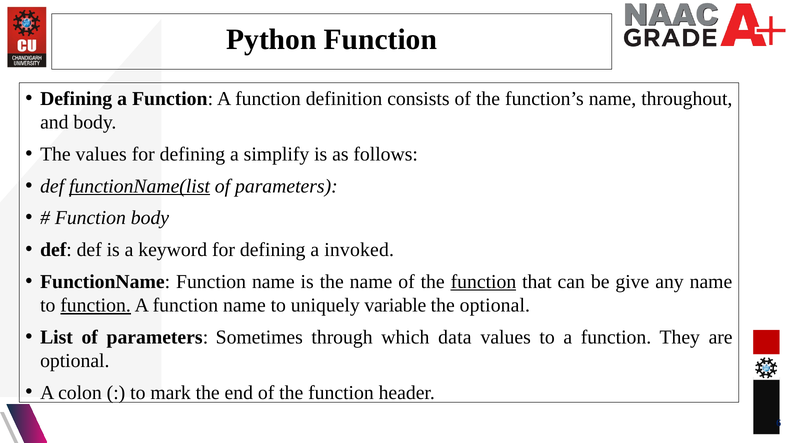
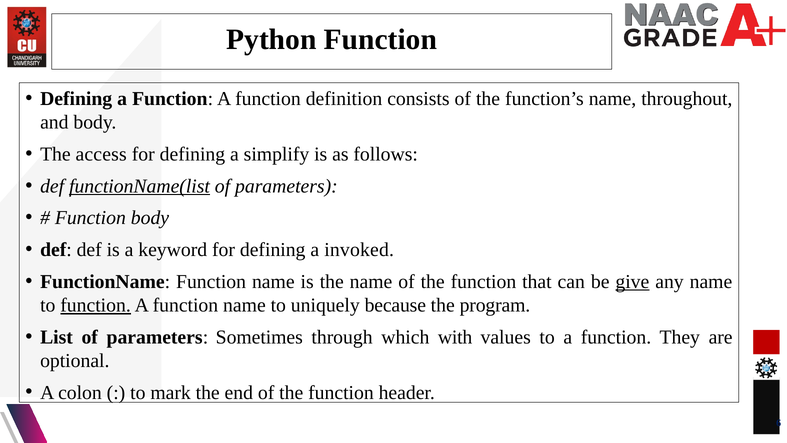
The values: values -> access (101, 154)
function underline: present -> none (483, 281)
give underline: none -> present (632, 281)
variable: variable -> because (395, 305)
the optional: optional -> program (495, 305)
data: data -> with (455, 337)
